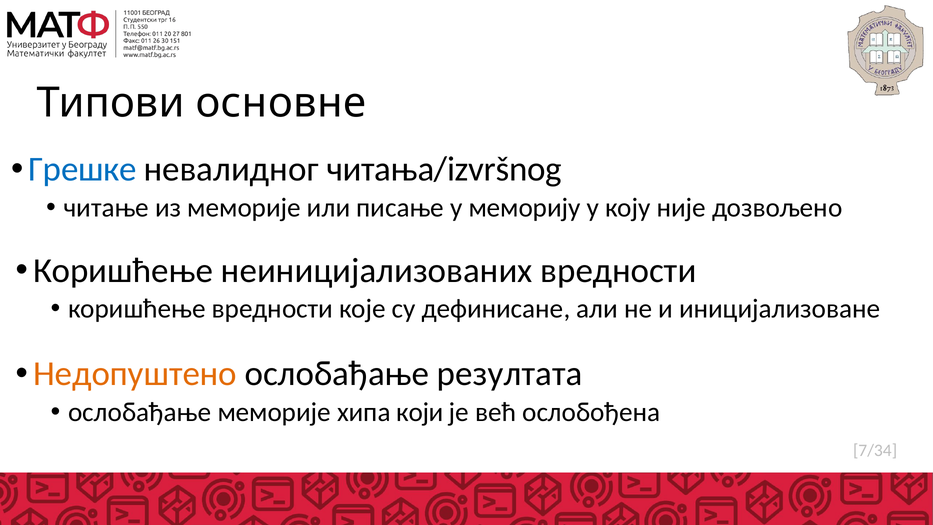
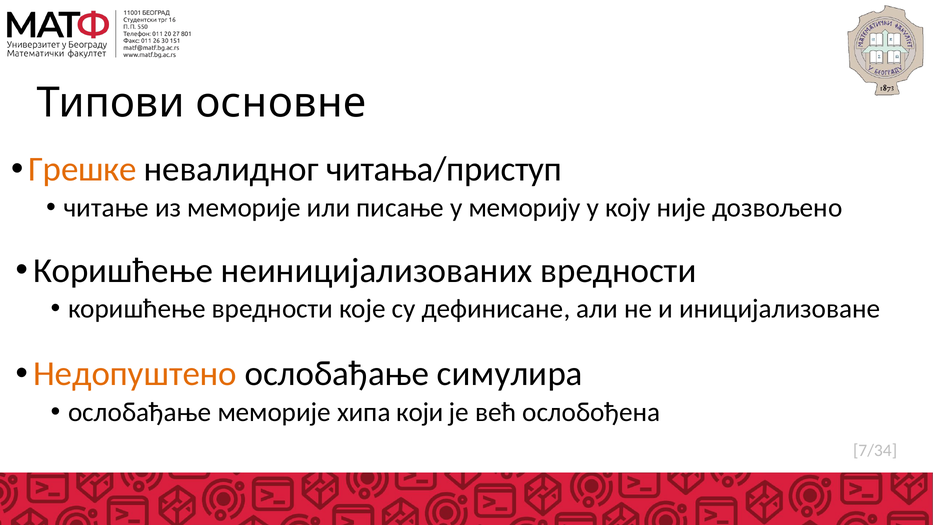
Грешке colour: blue -> orange (82, 169)
читања/izvršnog: читања/izvršnog -> читања/приступ (444, 169)
резултата: резултата -> симулира (510, 374)
